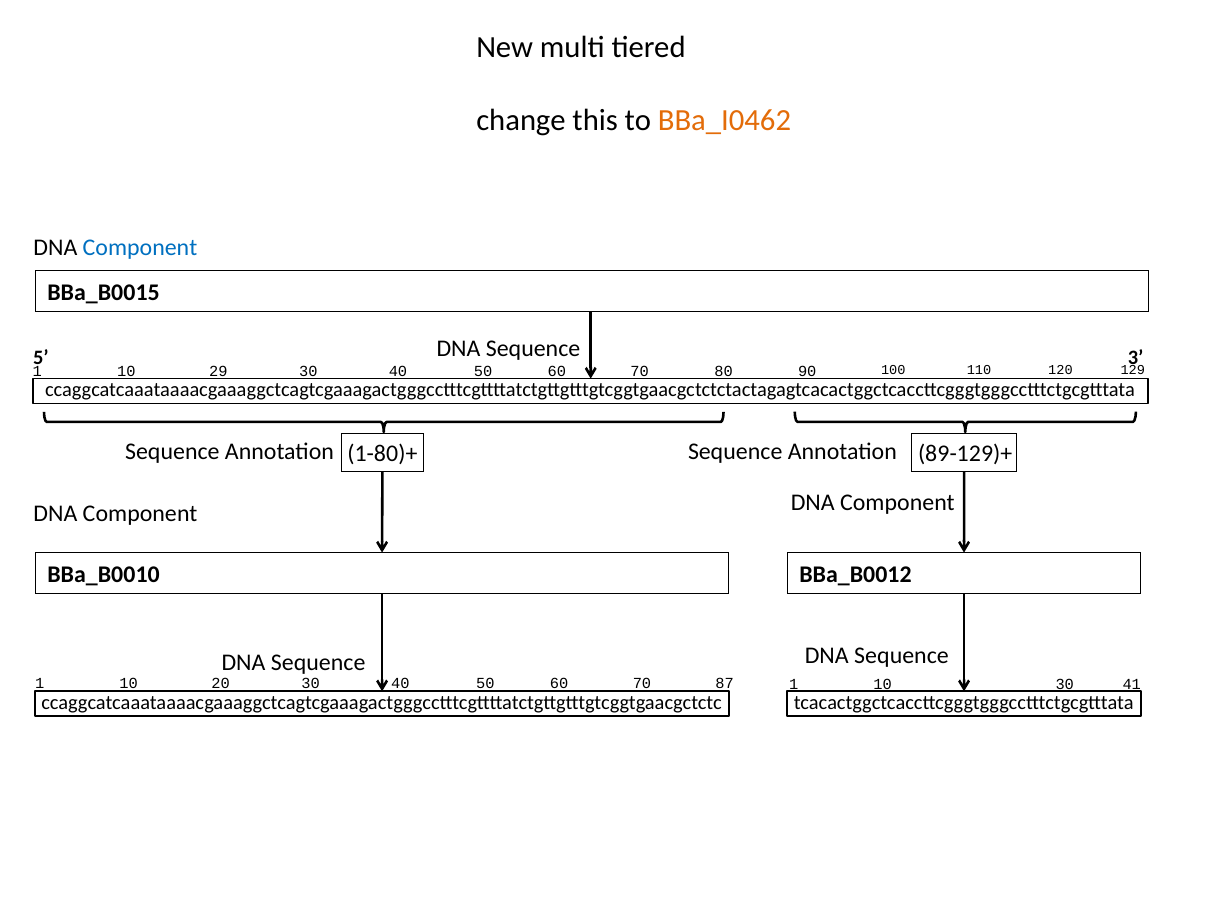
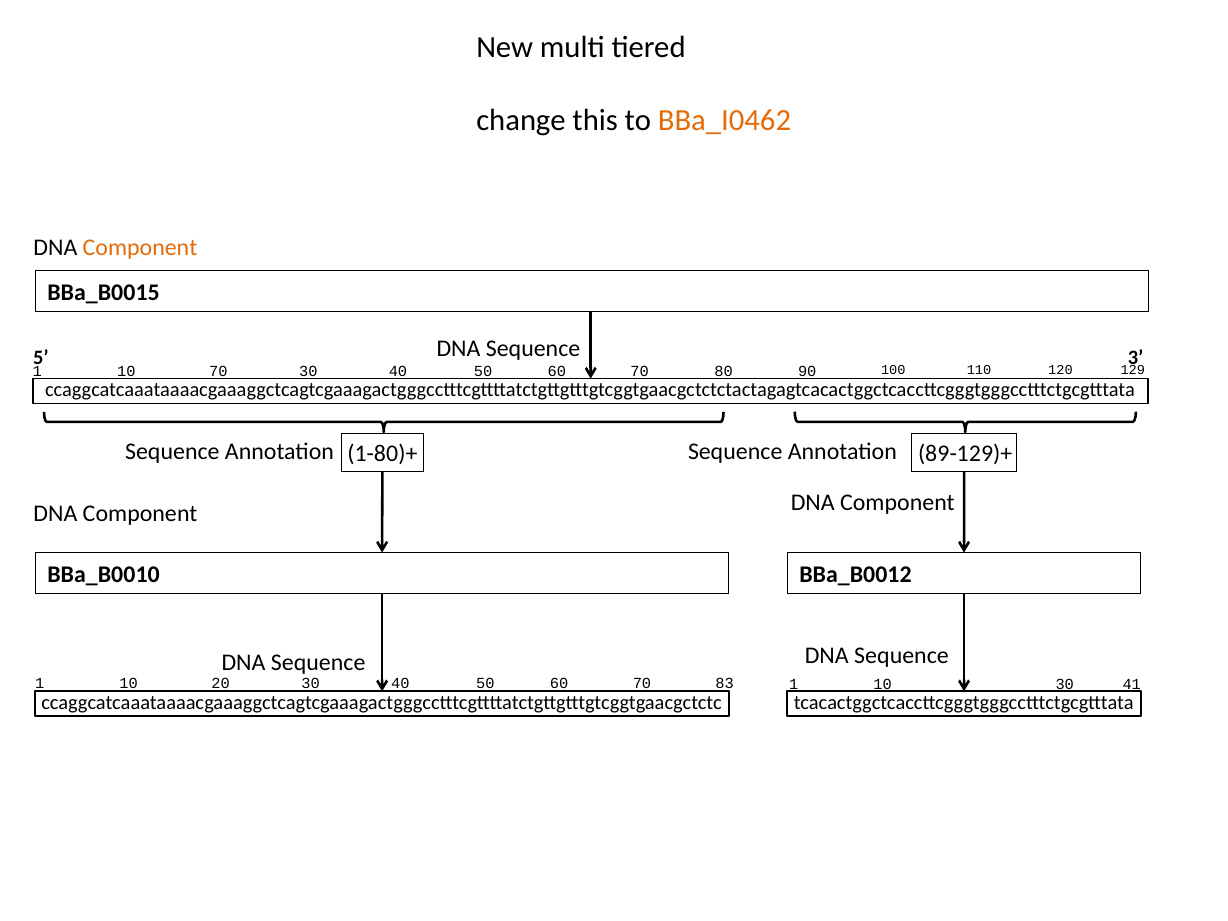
Component colour: blue -> orange (140, 247)
1 29: 29 -> 70 (218, 371)
87: 87 -> 83 (725, 684)
